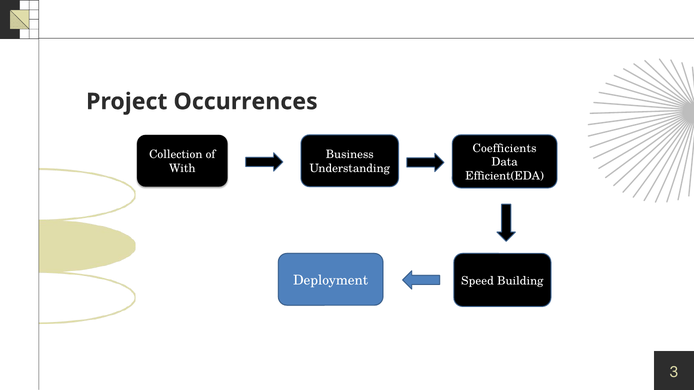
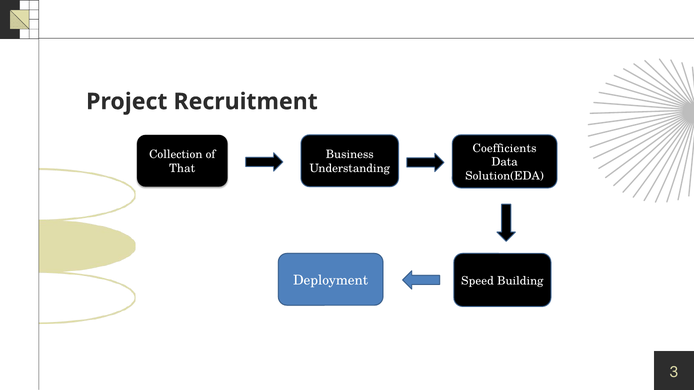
Occurrences: Occurrences -> Recruitment (246, 102)
With: With -> That (182, 169)
Efficient(EDA: Efficient(EDA -> Solution(EDA (505, 176)
